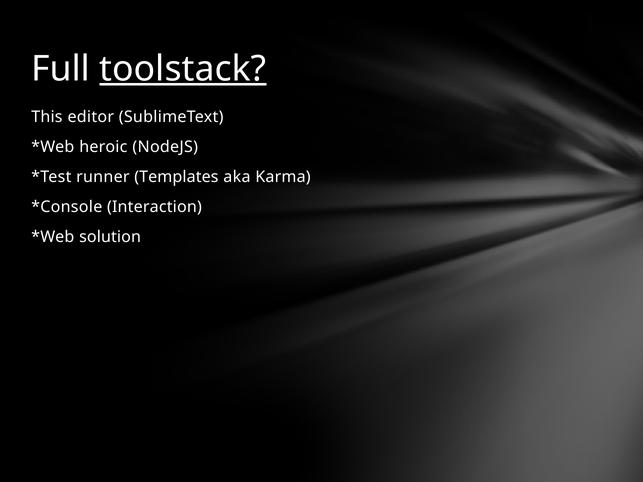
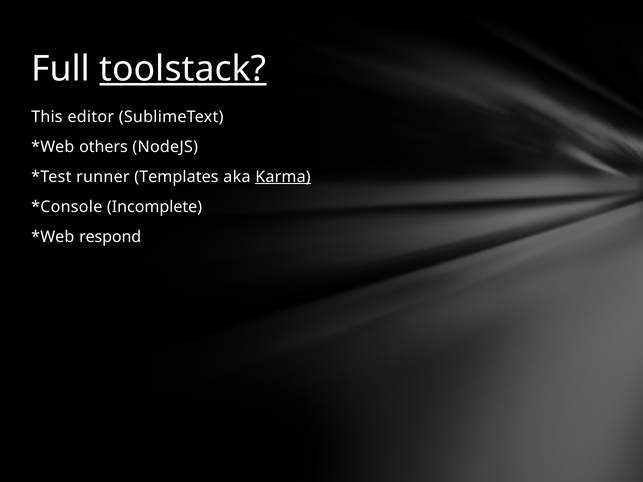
heroic: heroic -> others (103, 147)
Karma underline: none -> present (283, 177)
Interaction: Interaction -> Incomplete (155, 207)
solution: solution -> respond (110, 237)
